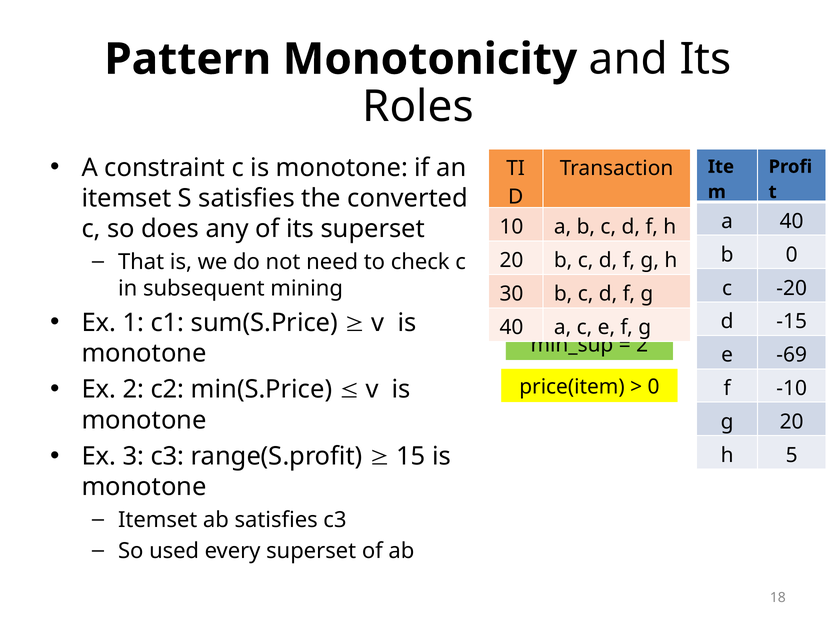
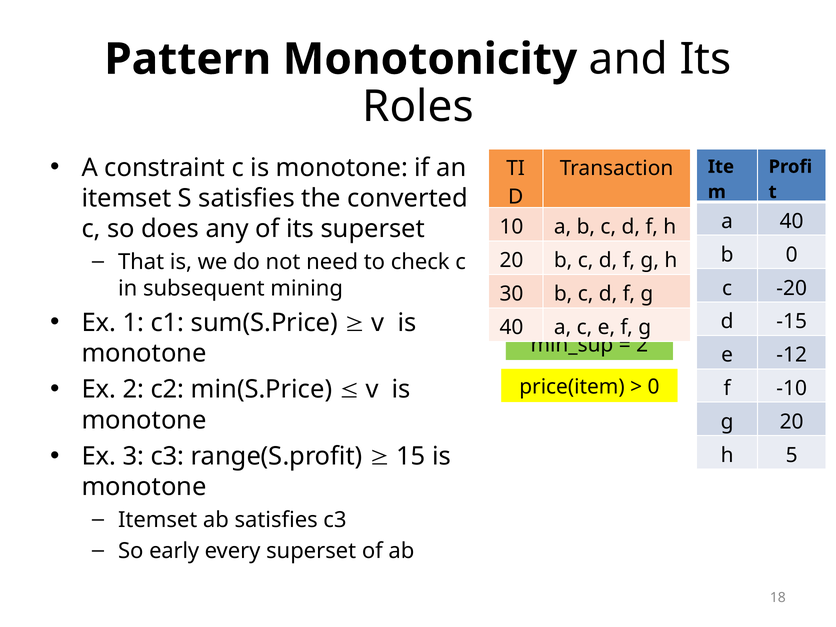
-69: -69 -> -12 (792, 355)
used: used -> early (174, 551)
